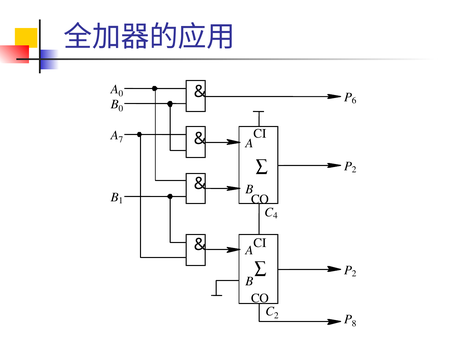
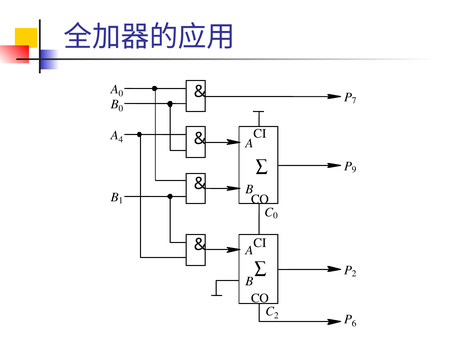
6: 6 -> 7 (354, 101)
7: 7 -> 4 (121, 140)
2: 2 -> 9 (354, 170)
C 4: 4 -> 0 (275, 216)
8: 8 -> 6 (354, 324)
